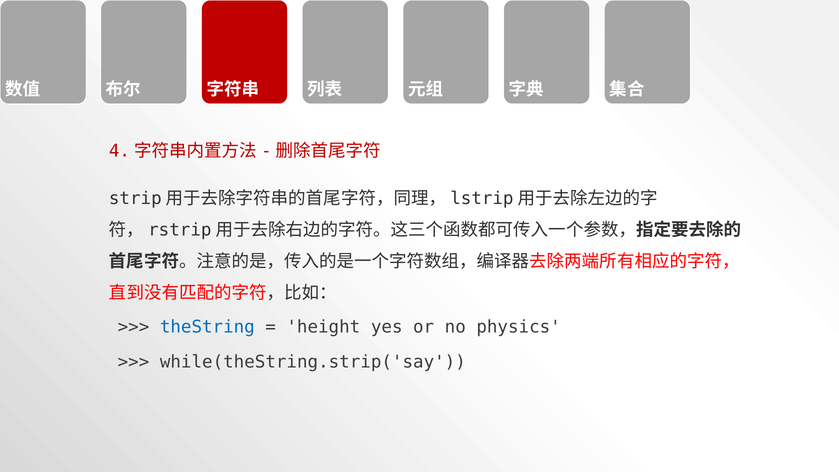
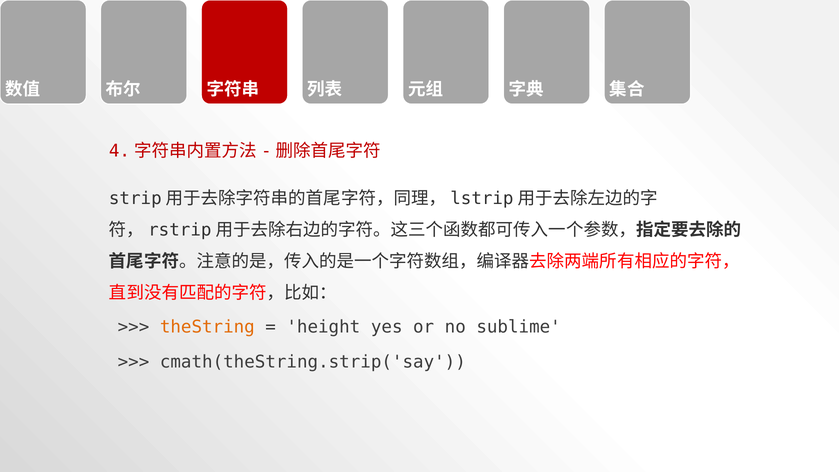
theString colour: blue -> orange (207, 327)
physics: physics -> sublime (519, 327)
while(theString.strip('say: while(theString.strip('say -> cmath(theString.strip('say (313, 362)
